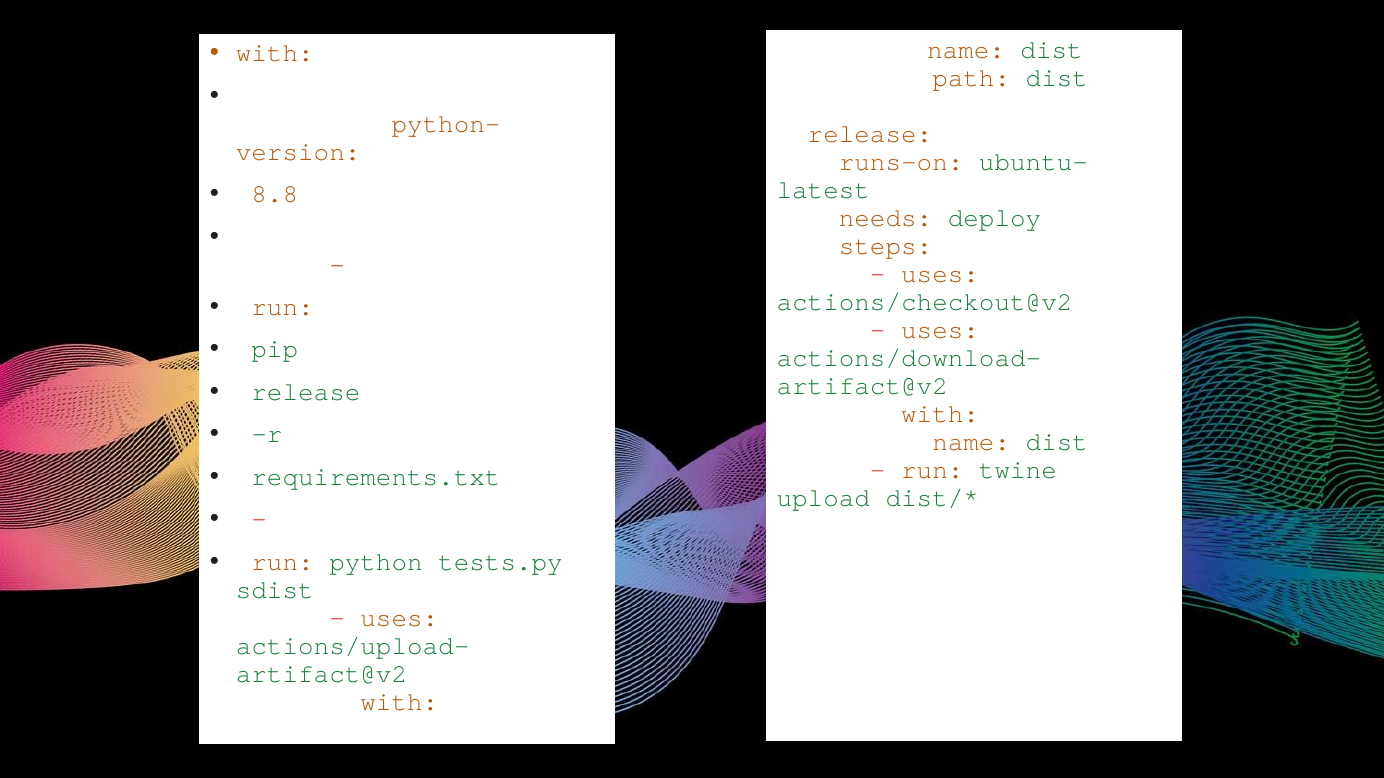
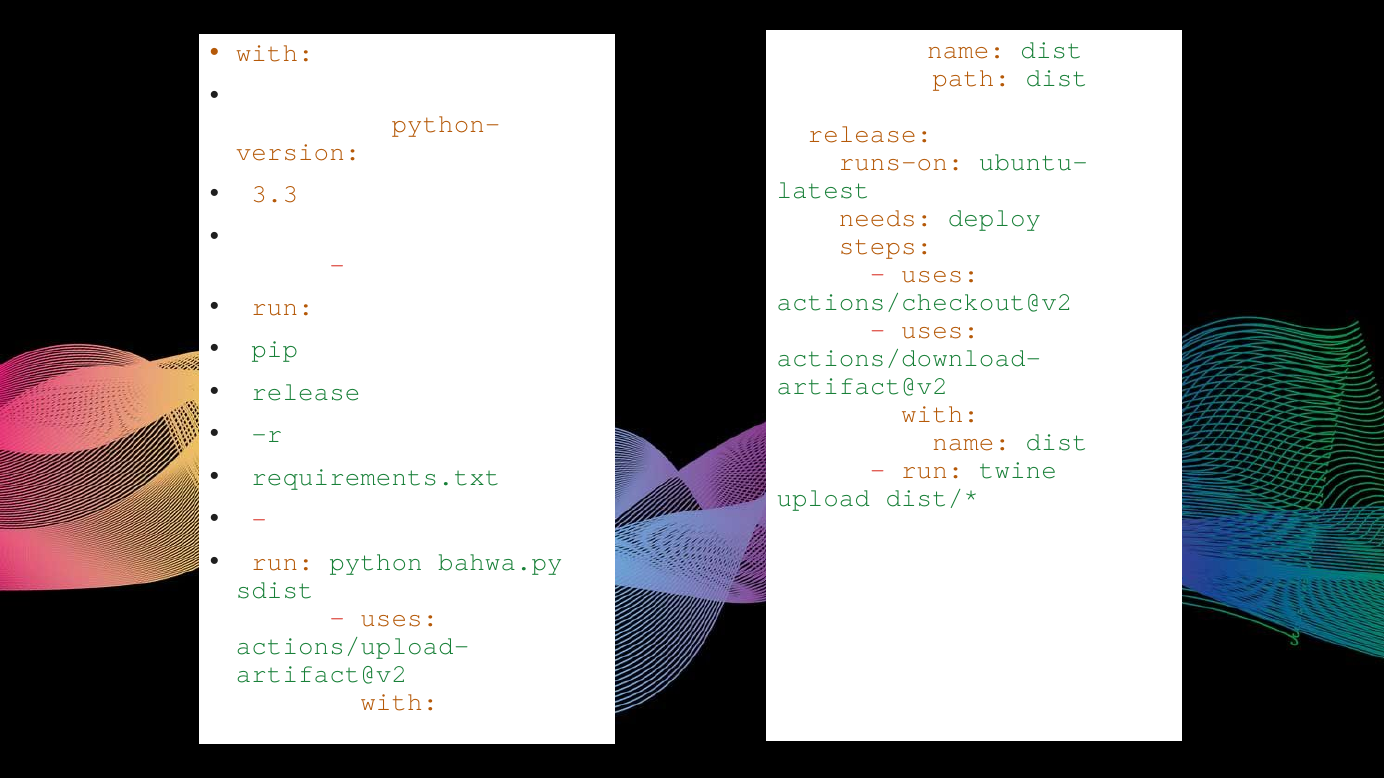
8.8: 8.8 -> 3.3 (275, 194)
tests.py: tests.py -> bahwa.py (501, 562)
